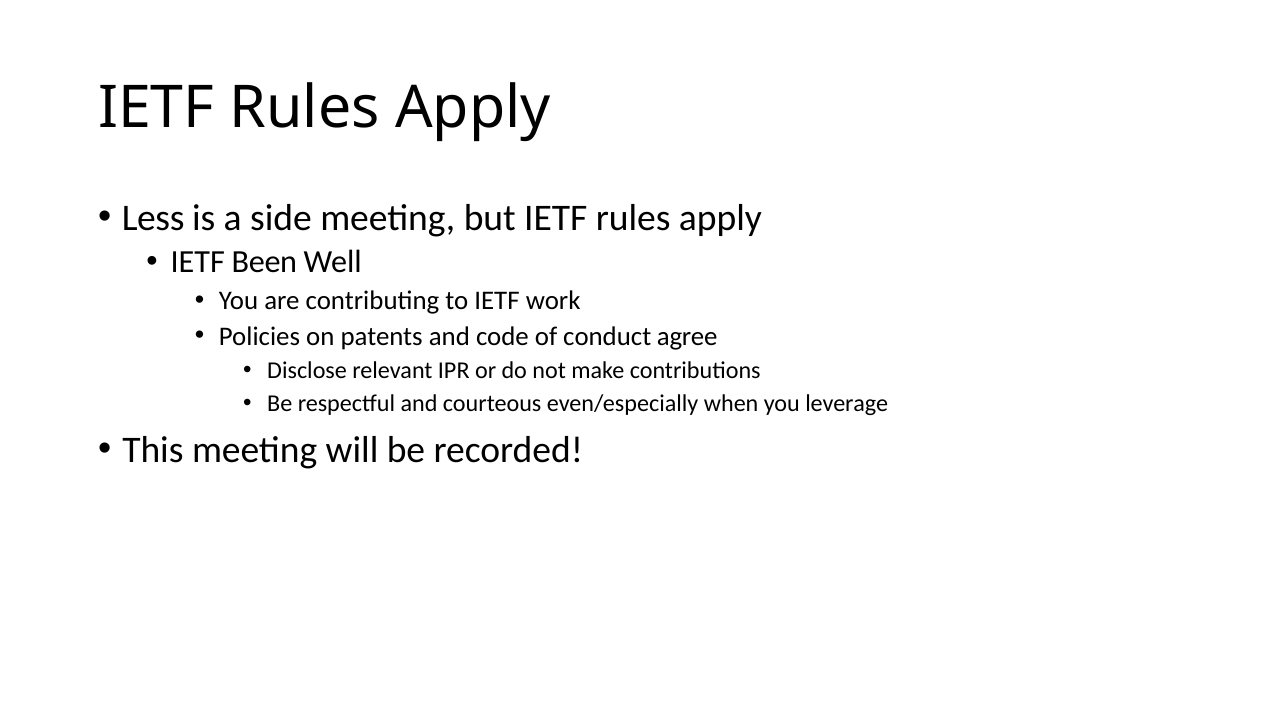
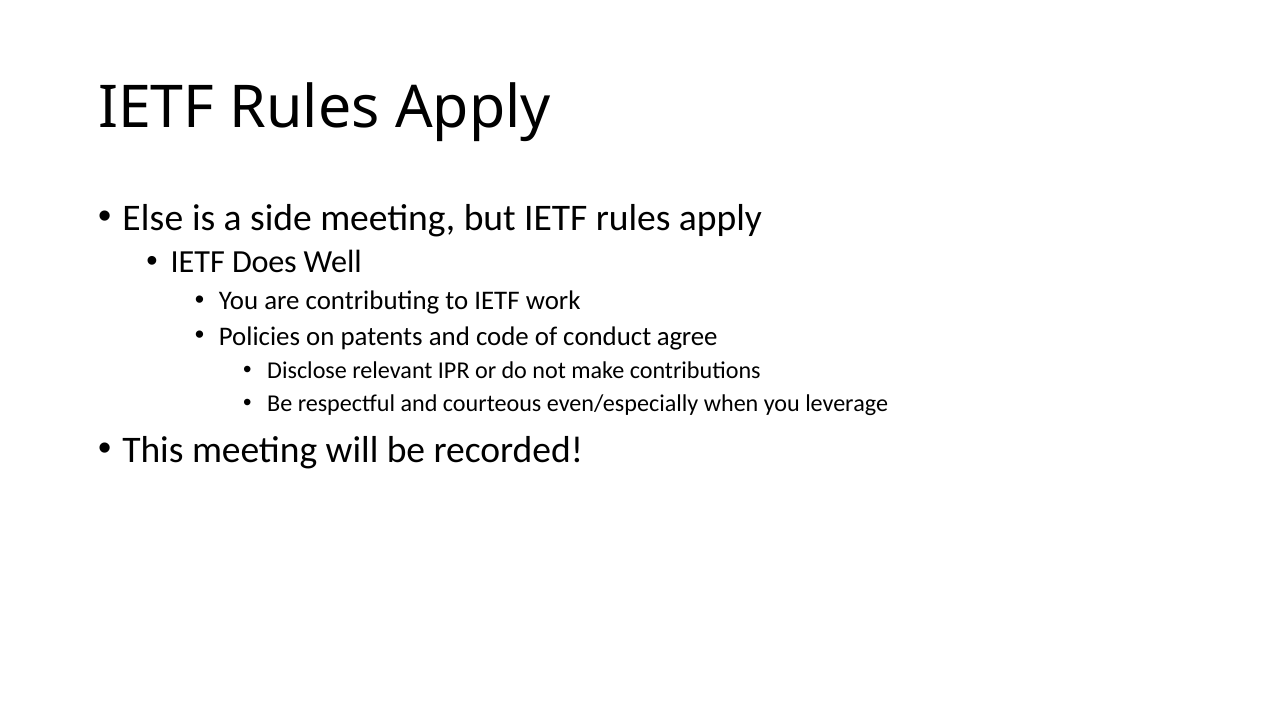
Less: Less -> Else (153, 218)
Been: Been -> Does (264, 262)
